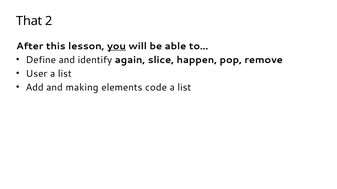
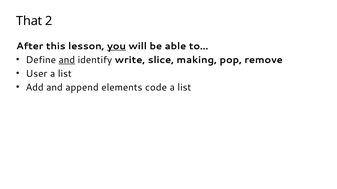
and underline: none -> present (67, 60)
again: again -> write (130, 60)
happen: happen -> making (197, 60)
making: making -> append (82, 88)
